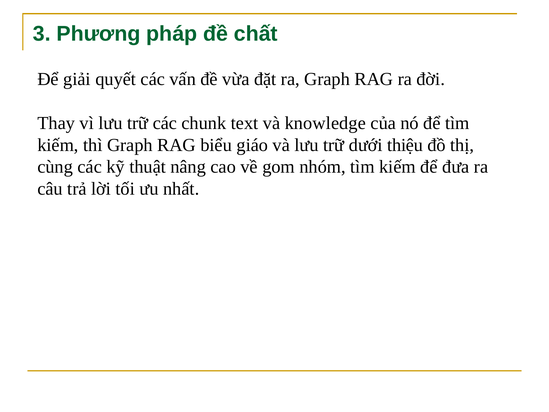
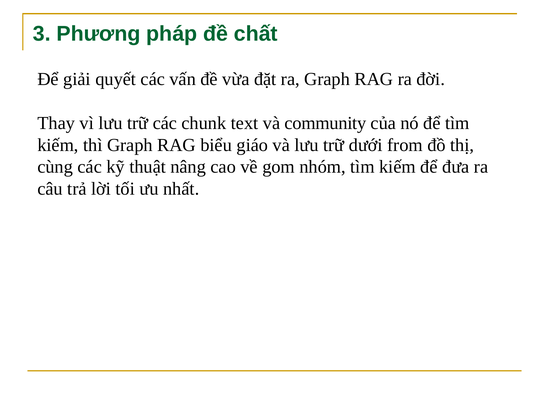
knowledge: knowledge -> community (325, 123)
thiệu: thiệu -> from (405, 145)
